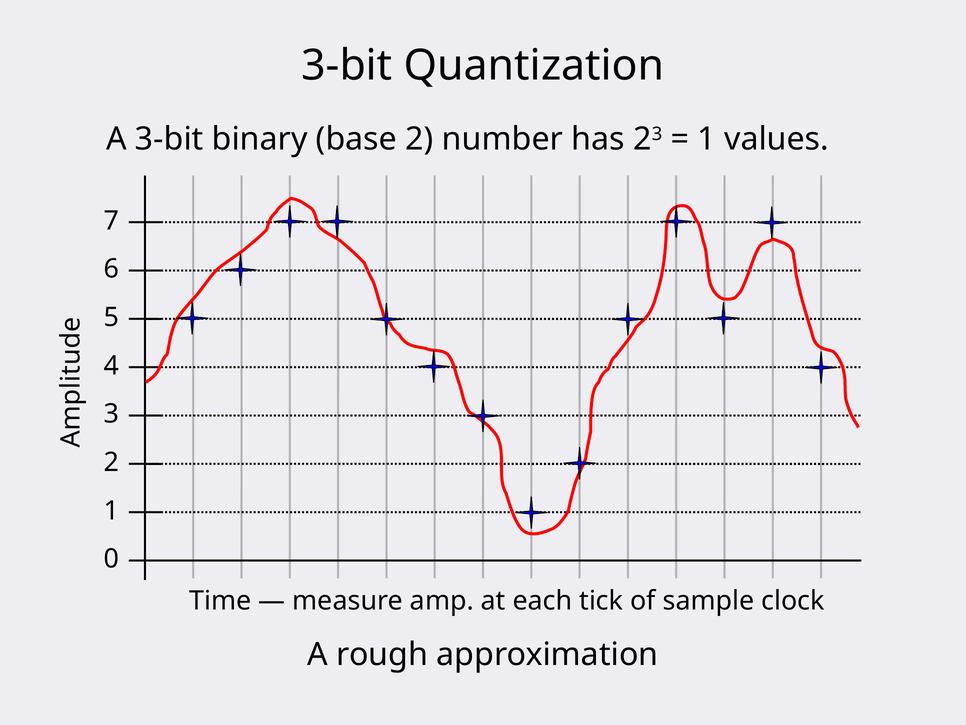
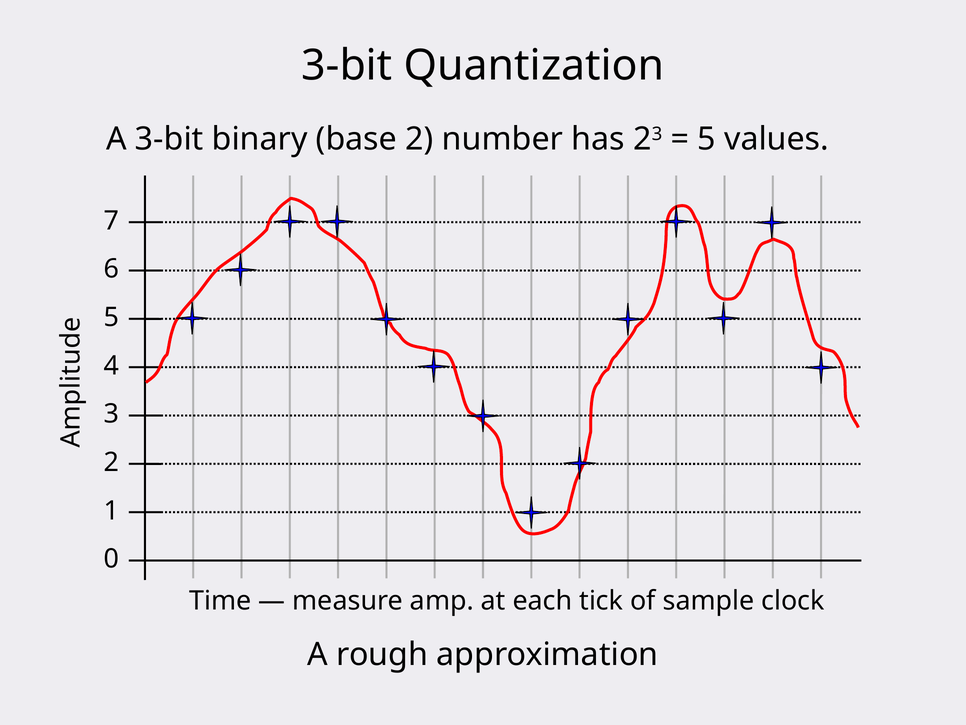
1: 1 -> 5 (707, 139)
